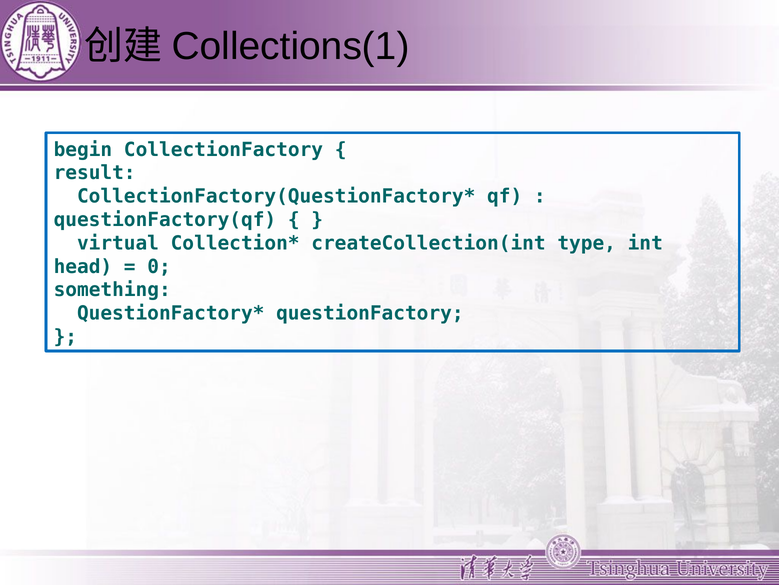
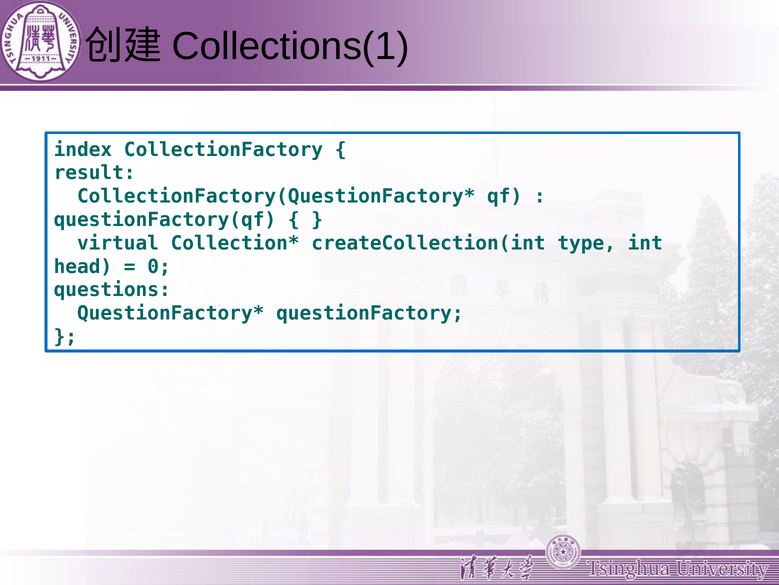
begin: begin -> index (83, 149)
something: something -> questions (112, 290)
